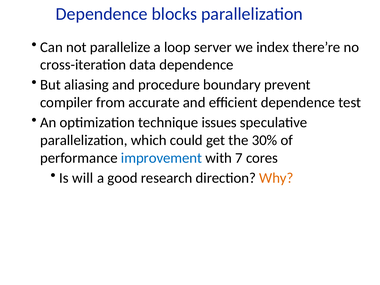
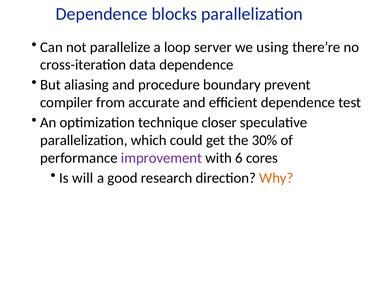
index: index -> using (273, 47)
issues: issues -> closer (219, 123)
improvement colour: blue -> purple (161, 158)
7: 7 -> 6 (239, 158)
